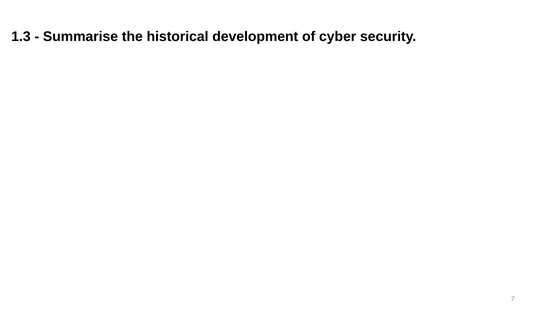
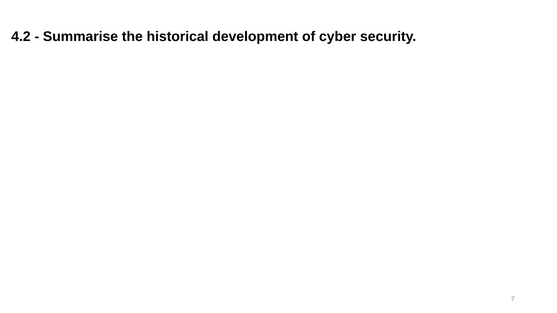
1.3: 1.3 -> 4.2 (21, 36)
